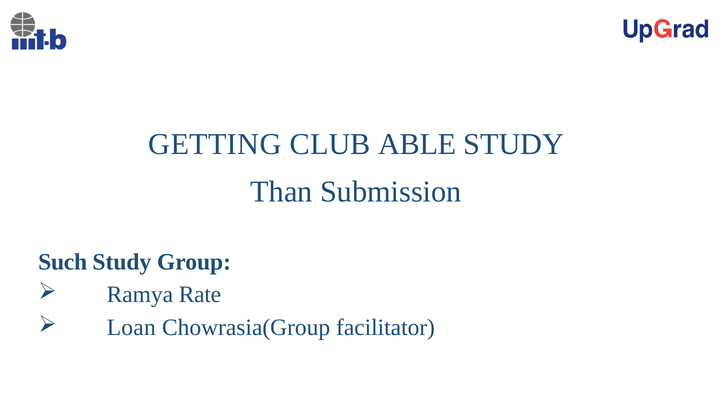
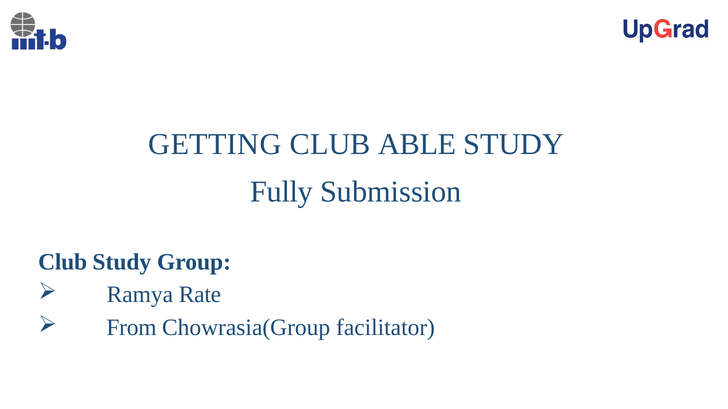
Than: Than -> Fully (282, 192)
Such: Such -> Club (63, 262)
Loan: Loan -> From (132, 328)
